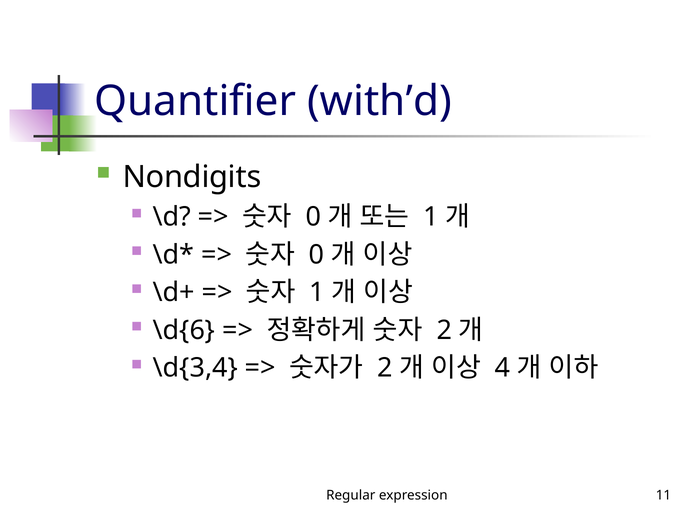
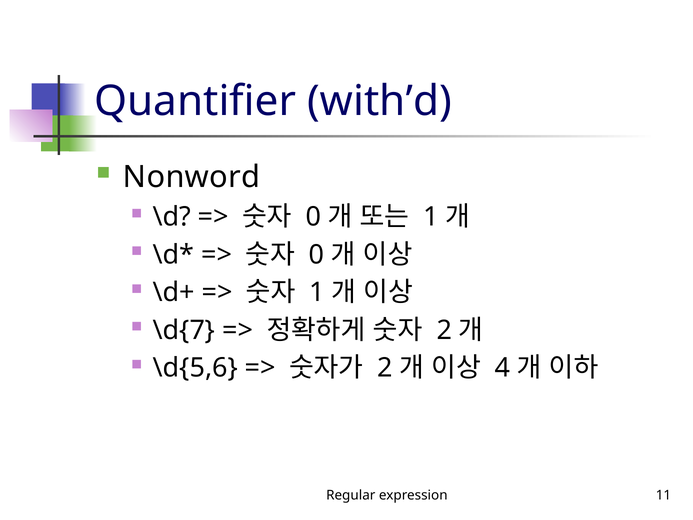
Nondigits: Nondigits -> Nonword (192, 177)
\d{6: \d{6 -> \d{7 (184, 330)
\d{3,4: \d{3,4 -> \d{5,6 (195, 368)
